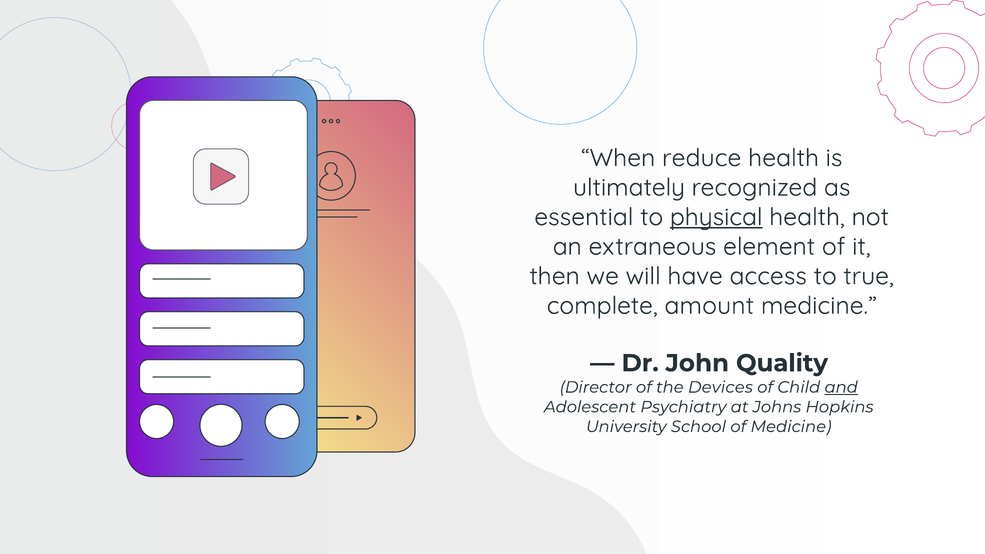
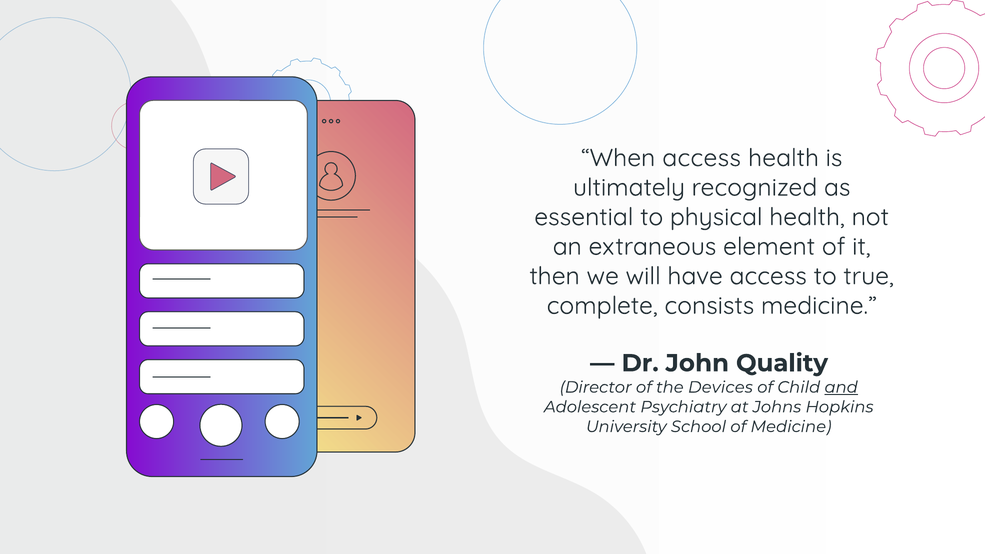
reduce: reduce -> access (702, 158)
physical underline: present -> none (716, 217)
amount: amount -> consists (709, 306)
